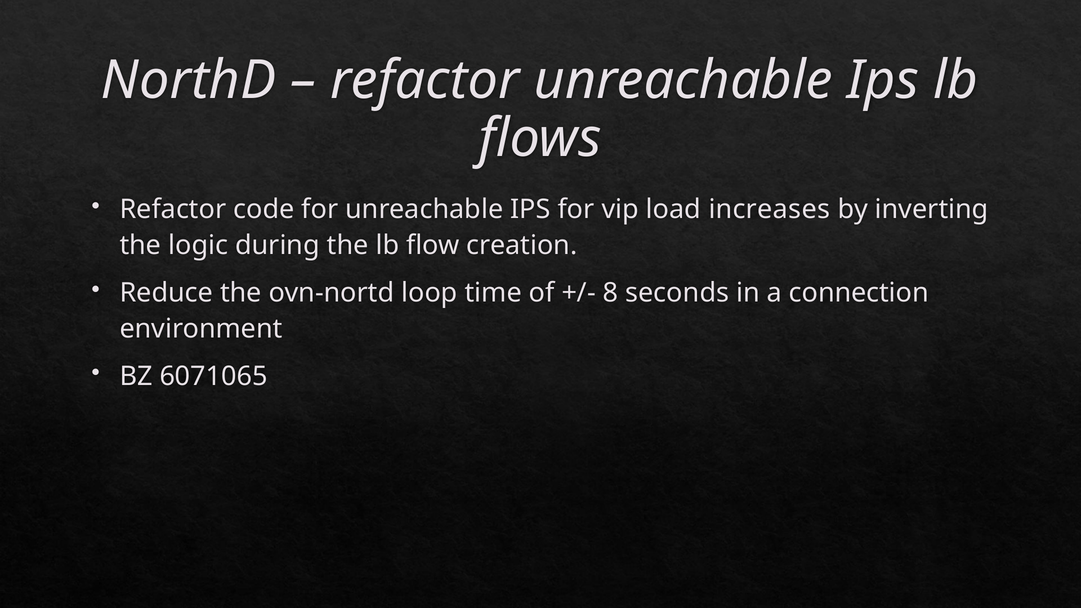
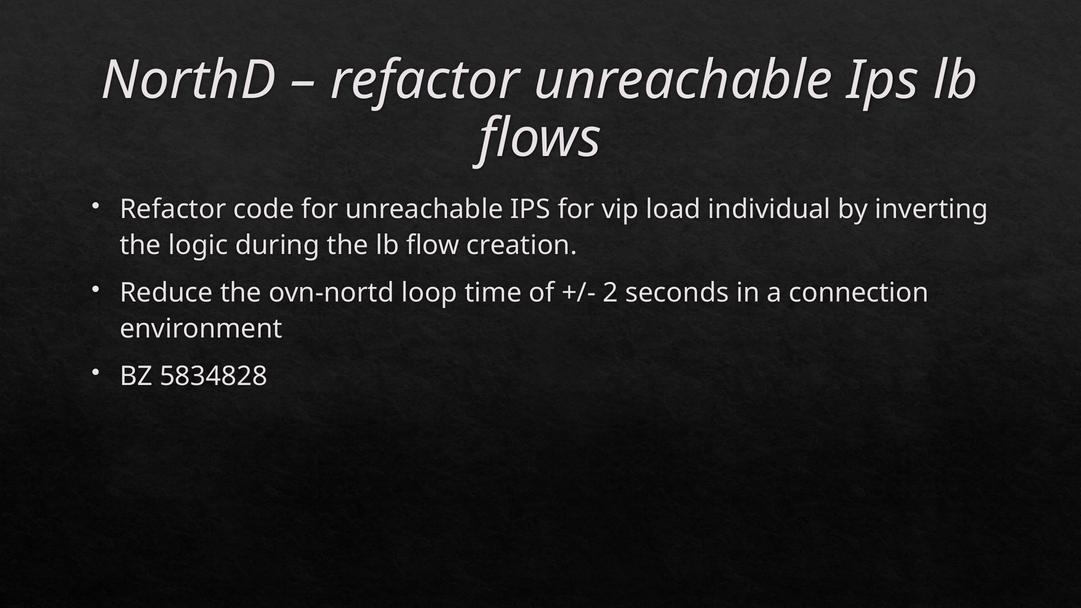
increases: increases -> individual (769, 210)
8: 8 -> 2 (611, 293)
6071065: 6071065 -> 5834828 (214, 376)
